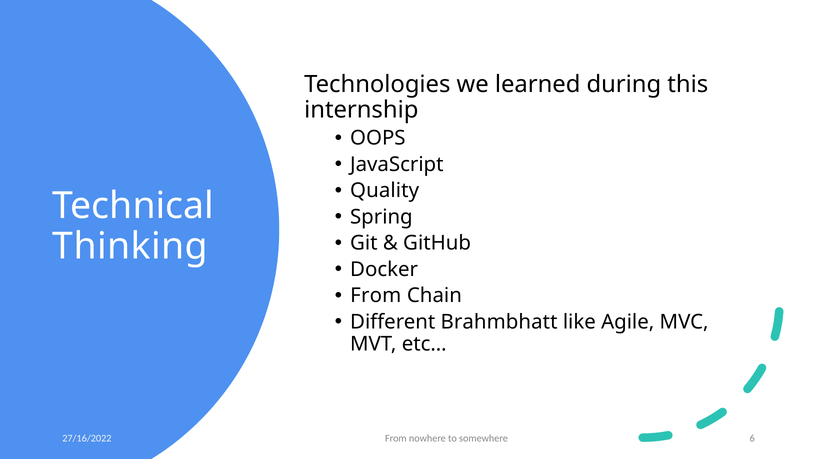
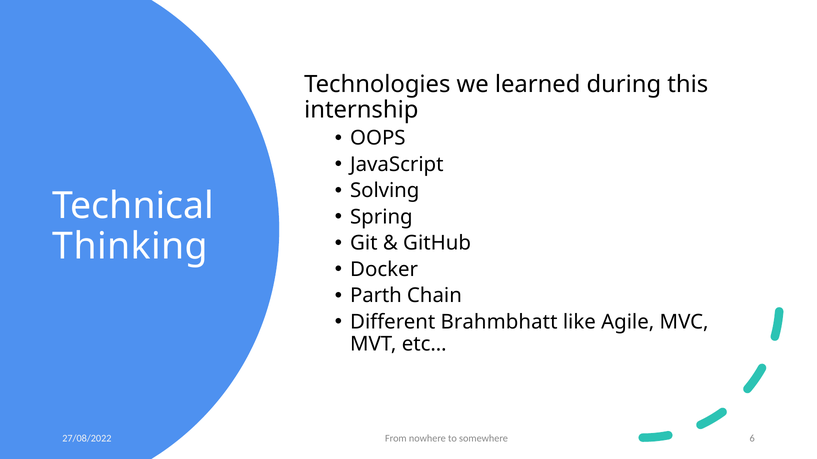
Quality: Quality -> Solving (385, 191)
From: From -> Parth (376, 296)
27/16/2022: 27/16/2022 -> 27/08/2022 (87, 439)
